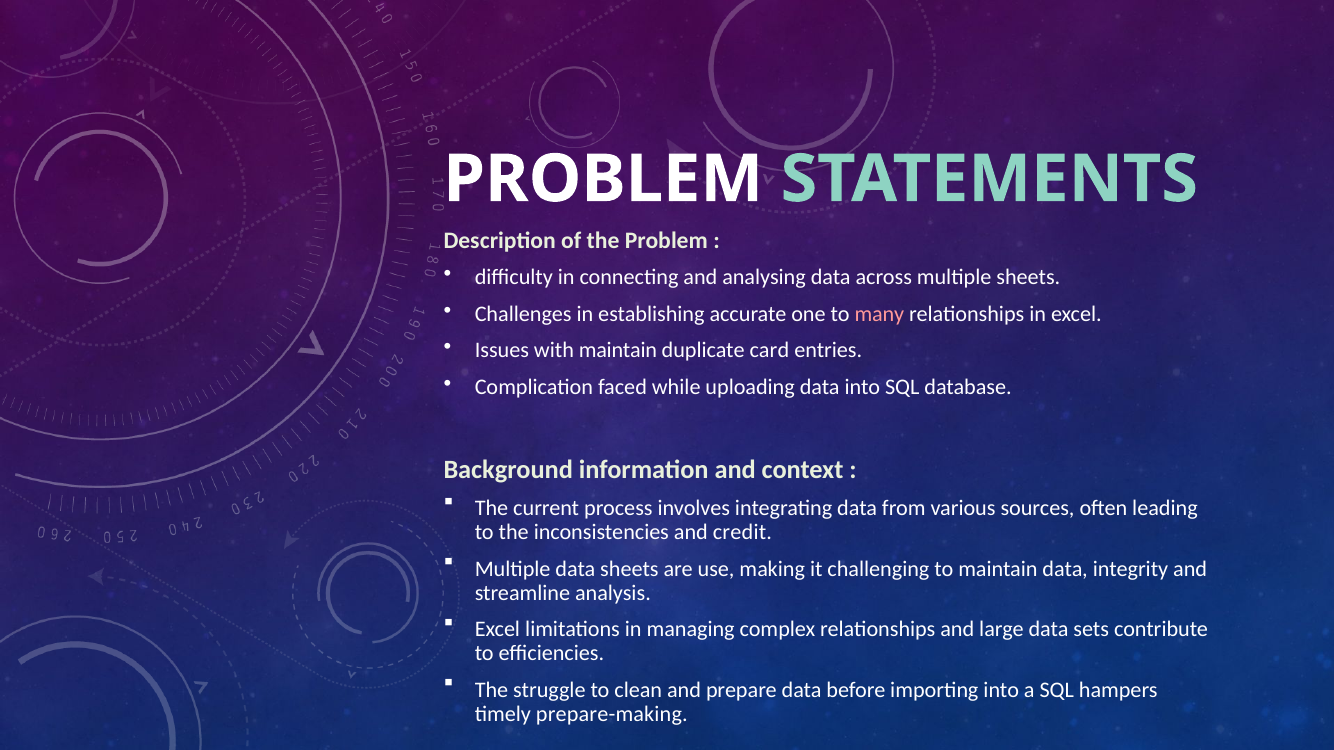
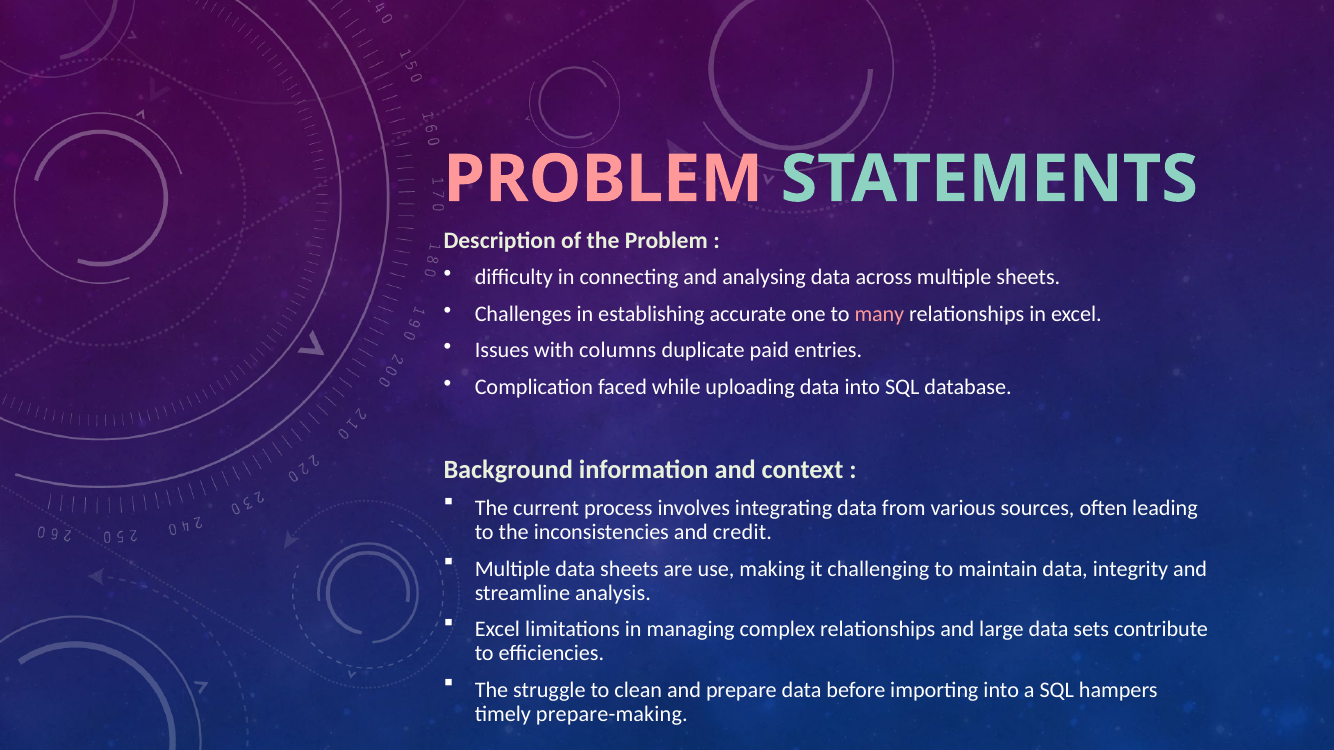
PROBLEM colour: white -> pink (603, 179)
with maintain: maintain -> columns (618, 351)
card: card -> paid (769, 351)
